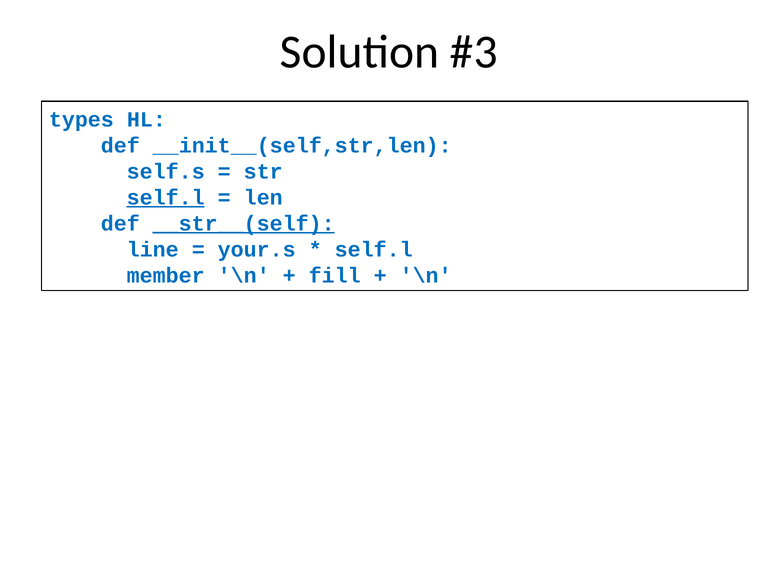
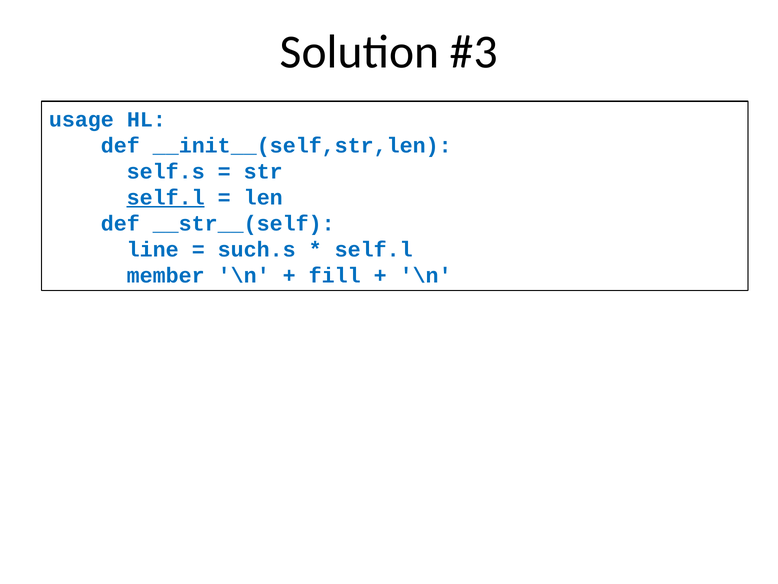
types: types -> usage (81, 119)
__str__(self underline: present -> none (244, 223)
your.s: your.s -> such.s (257, 249)
